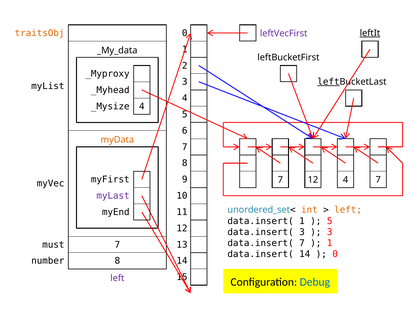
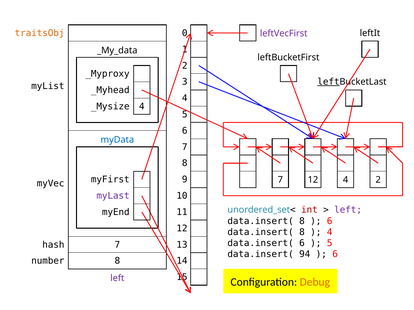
leftIt underline: present -> none (370, 33)
myData colour: orange -> blue (117, 140)
12 7: 7 -> 2 (378, 180)
int colour: orange -> red (309, 210)
left colour: orange -> purple (348, 210)
1: 1 -> 8 (302, 221)
5: 5 -> 6 (330, 221)
3: 3 -> 8 (302, 232)
3: 3 -> 4 (330, 232)
data.insert( 7: 7 -> 6 (302, 243)
1: 1 -> 5 (330, 243)
must: must -> hash (53, 245)
data.insert( 14: 14 -> 94 (305, 254)
0: 0 -> 6 (335, 254)
Debug colour: blue -> orange (315, 282)
